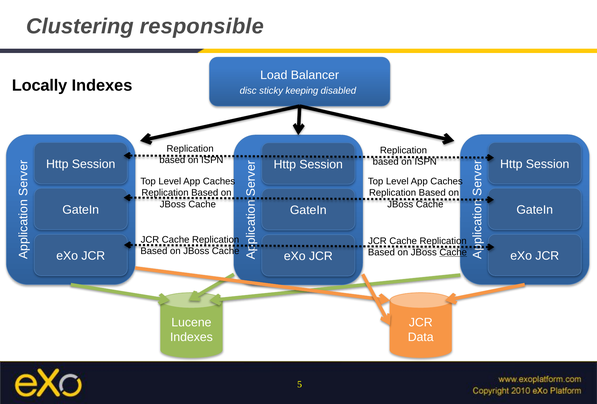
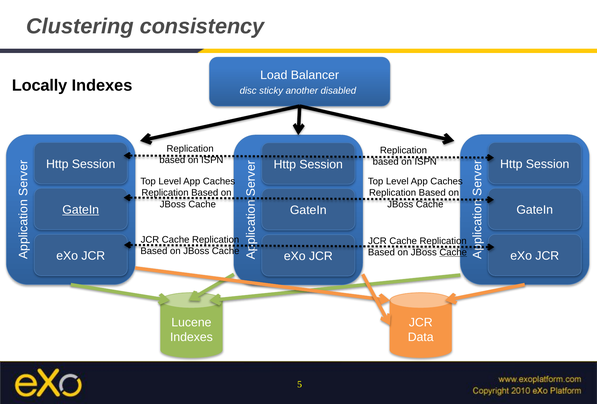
responsible: responsible -> consistency (202, 26)
keeping: keeping -> another (302, 91)
GateIn underline: none -> present (81, 210)
